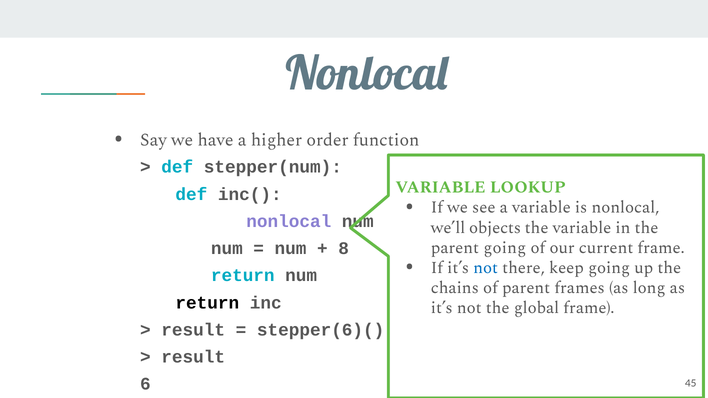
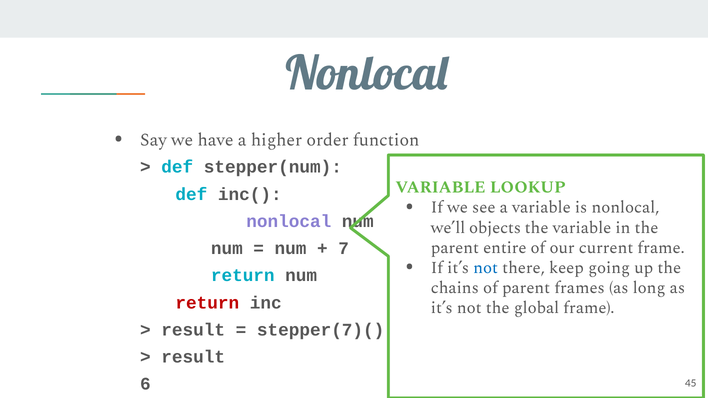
8: 8 -> 7 (344, 249)
parent going: going -> entire (505, 248)
return colour: black -> red (207, 303)
stepper(6)(: stepper(6)( -> stepper(7)( (321, 330)
